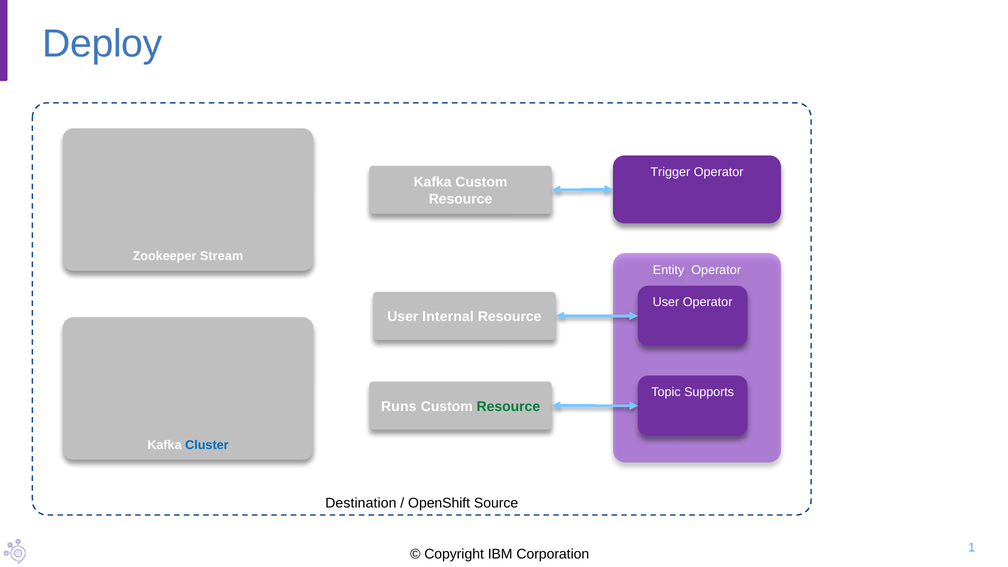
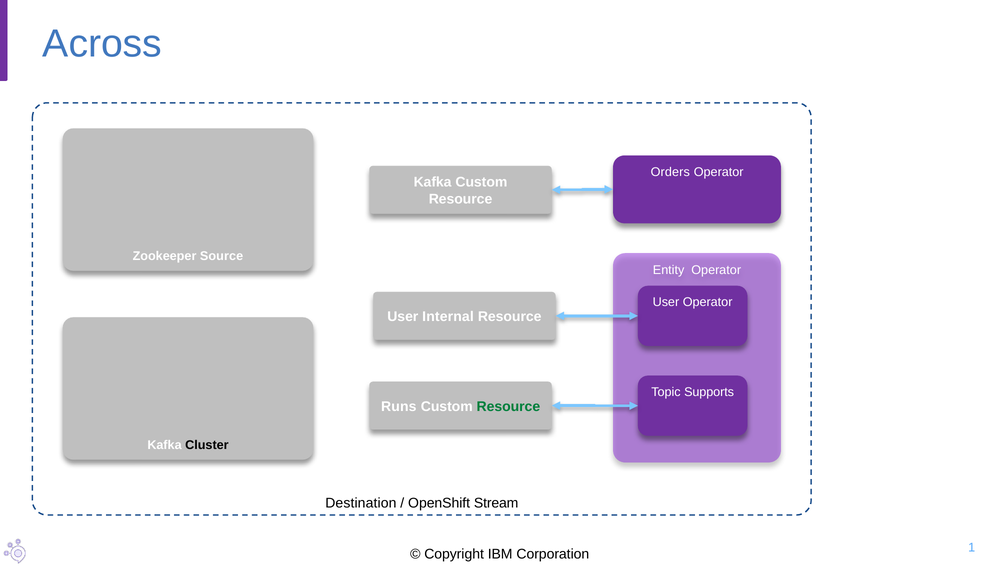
Deploy: Deploy -> Across (102, 44)
Trigger: Trigger -> Orders (670, 172)
Stream: Stream -> Source (222, 256)
Cluster colour: blue -> black (207, 445)
Source: Source -> Stream (496, 503)
